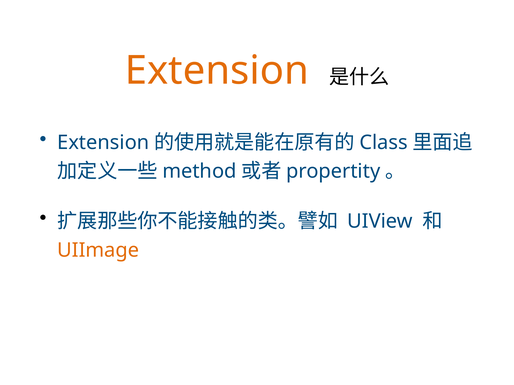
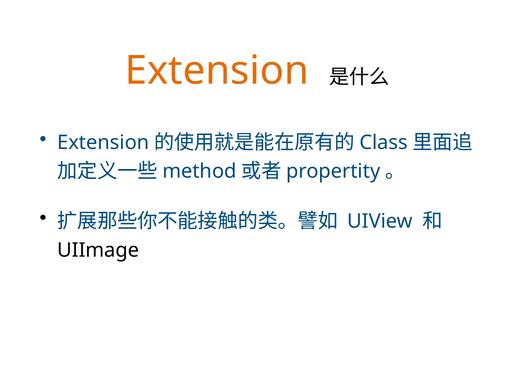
UIImage colour: orange -> black (98, 250)
